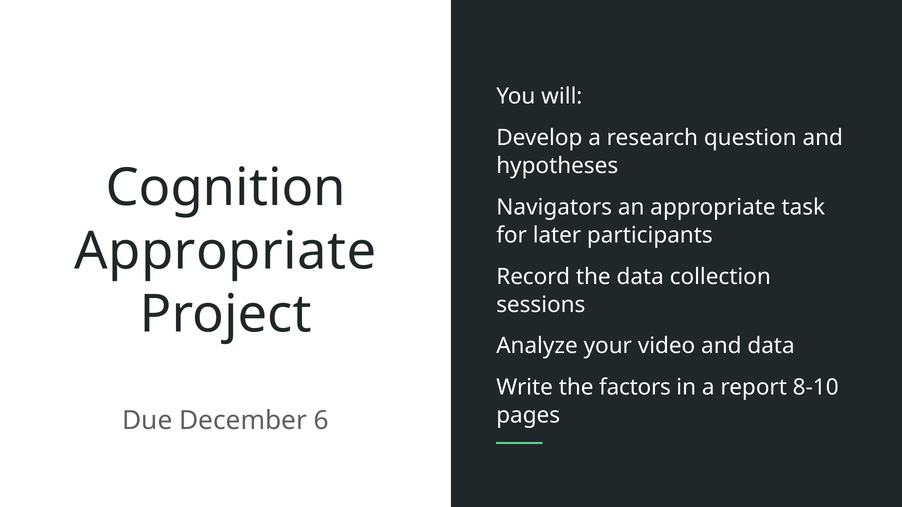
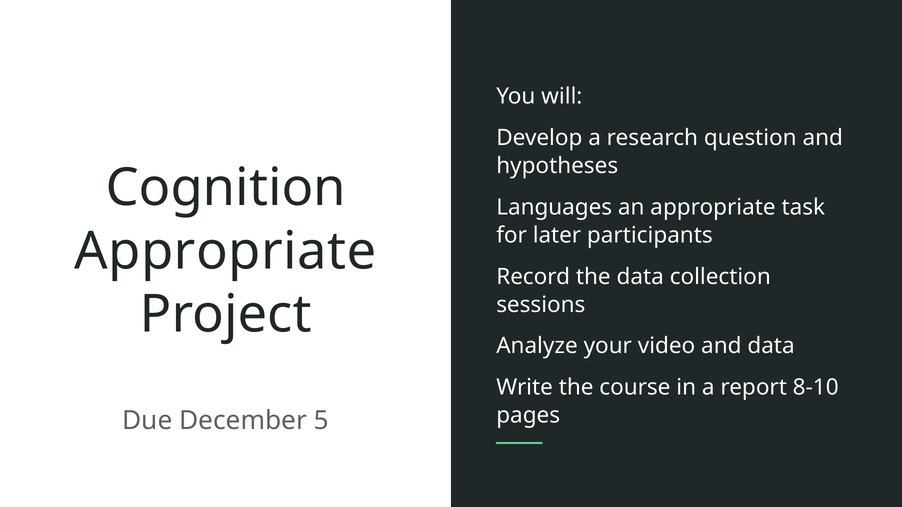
Navigators: Navigators -> Languages (554, 207)
factors: factors -> course (635, 388)
6: 6 -> 5 (322, 421)
